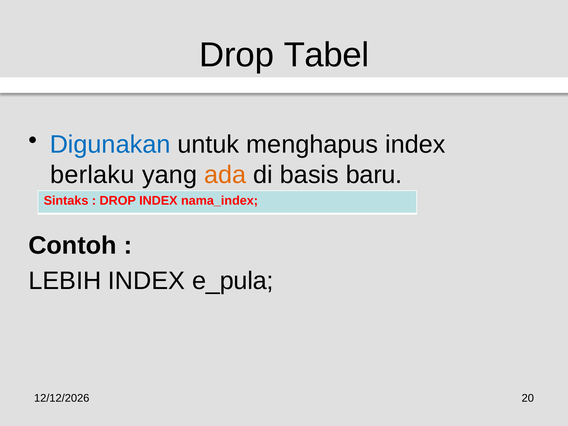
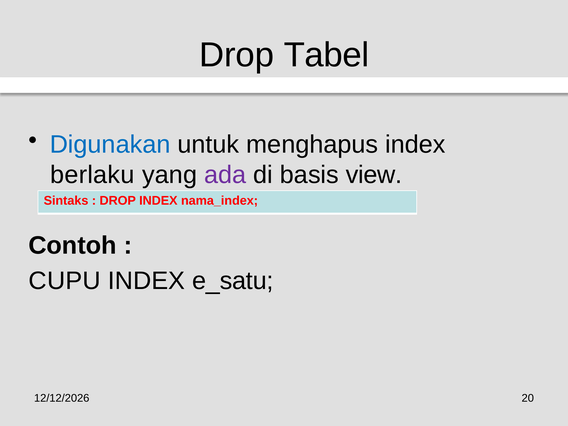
ada colour: orange -> purple (225, 175)
baru: baru -> view (374, 175)
LEBIH: LEBIH -> CUPU (65, 281)
e_pula: e_pula -> e_satu (233, 281)
